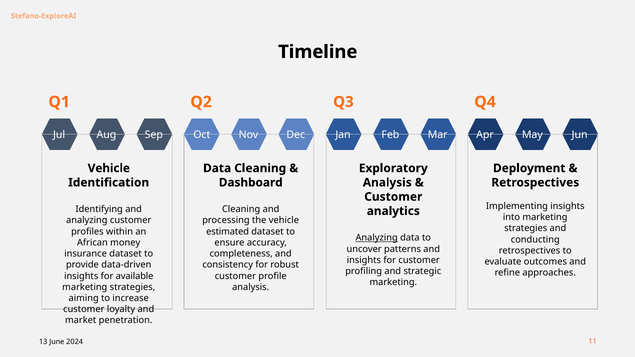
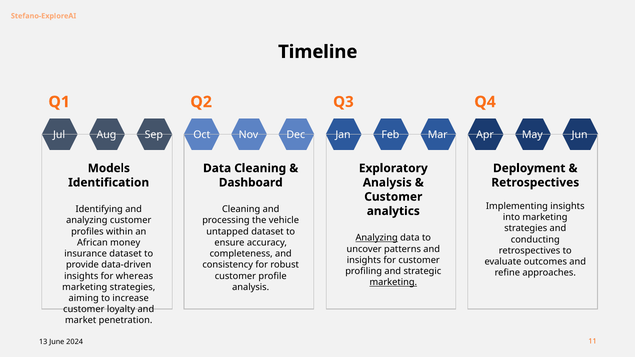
Vehicle: Vehicle -> Models (109, 168)
estimated: estimated -> untapped (228, 232)
available: available -> whereas (134, 276)
marketing underline: none -> present (393, 282)
